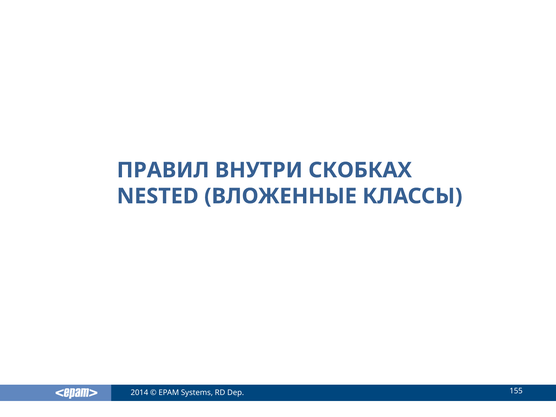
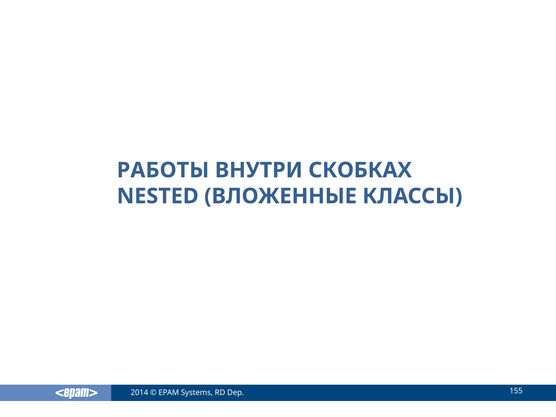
ПРАВИЛ: ПРАВИЛ -> РАБОТЫ (163, 170)
